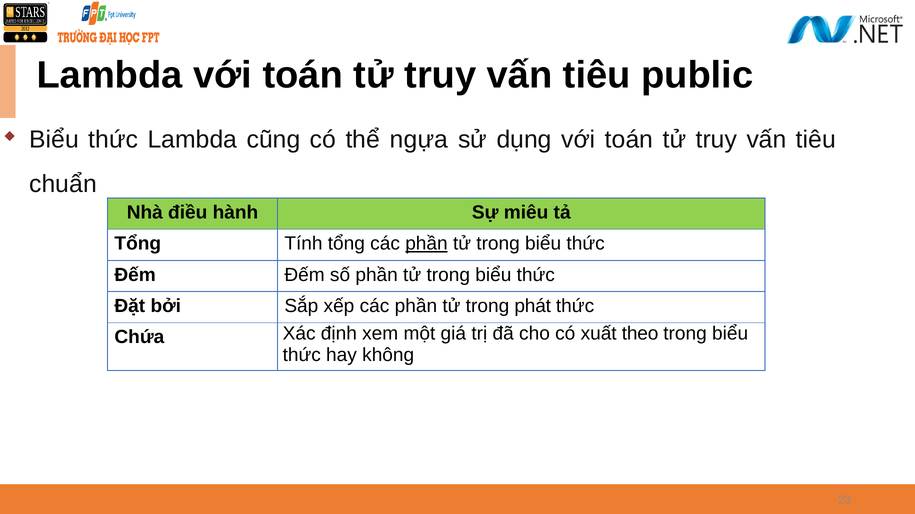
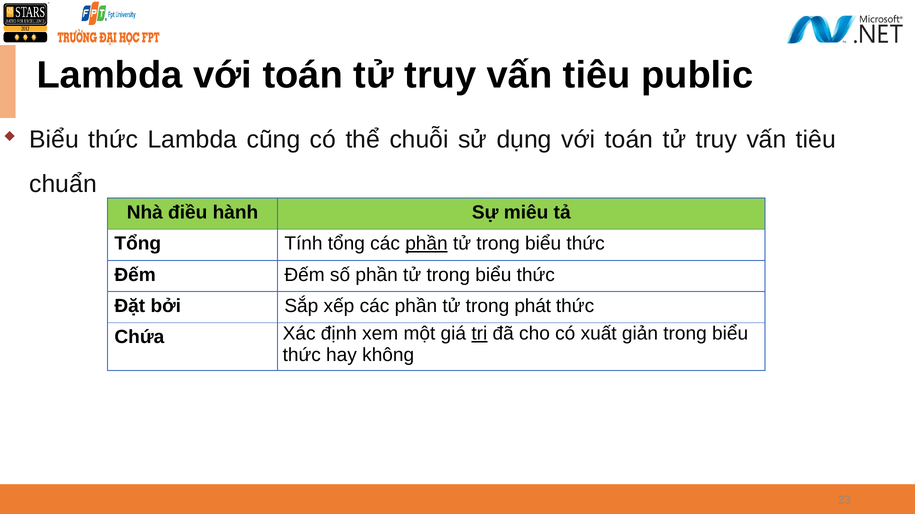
ngựa: ngựa -> chuỗi (419, 140)
trị underline: none -> present (479, 334)
theo: theo -> giản (640, 334)
